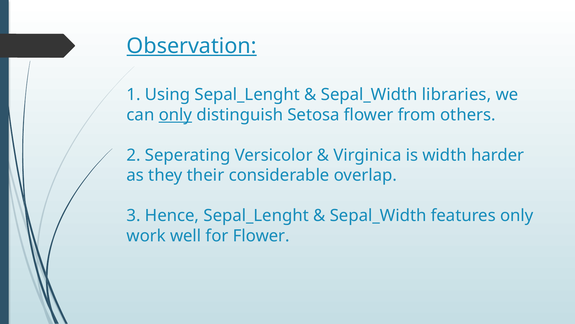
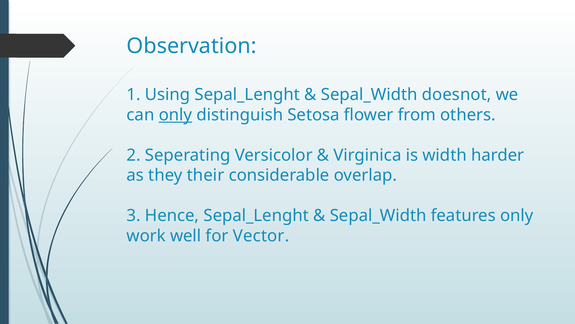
Observation underline: present -> none (192, 46)
libraries: libraries -> doesnot (457, 95)
for Flower: Flower -> Vector (261, 236)
